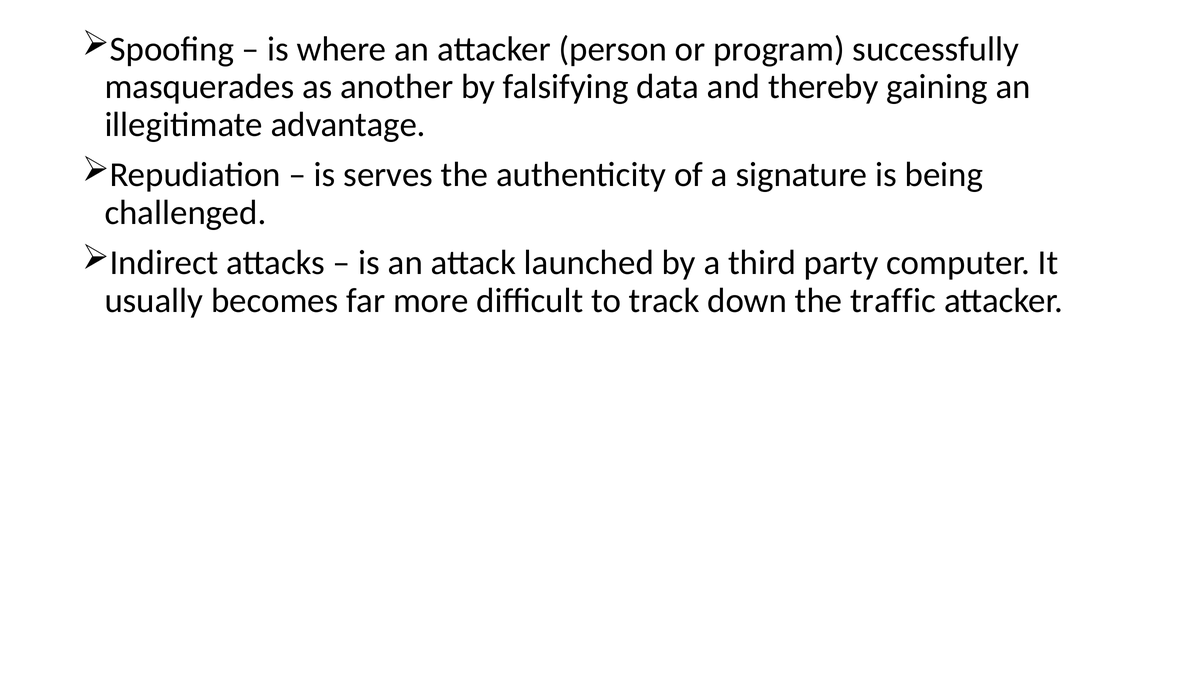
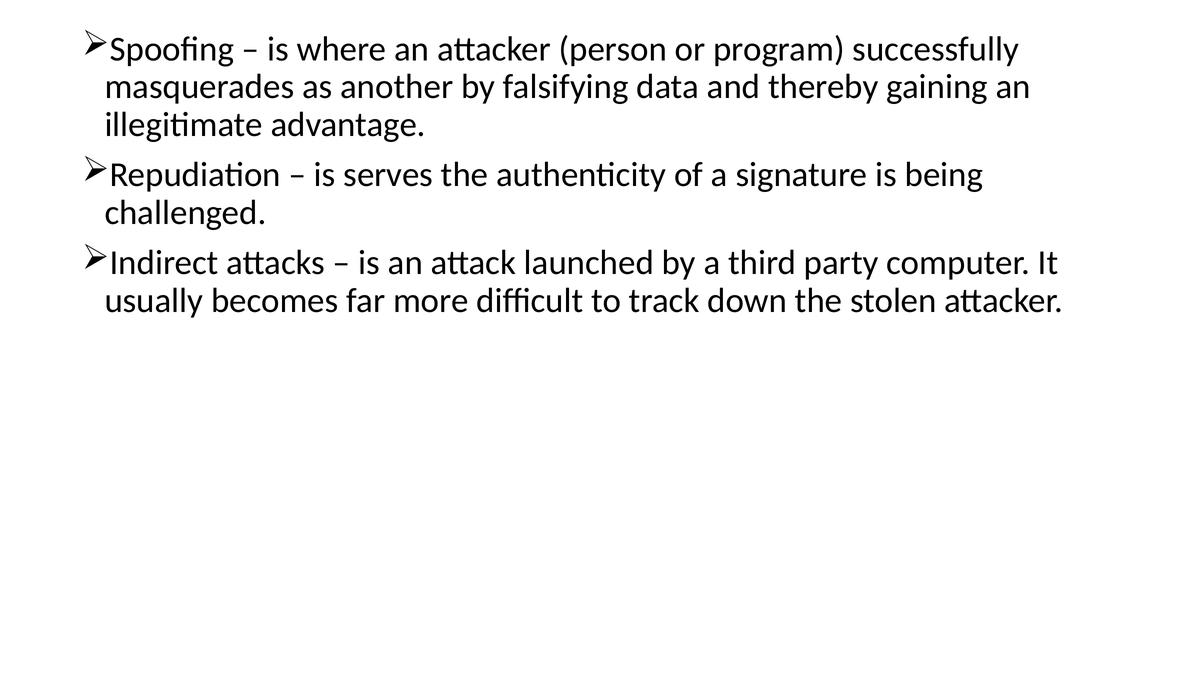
traffic: traffic -> stolen (893, 300)
